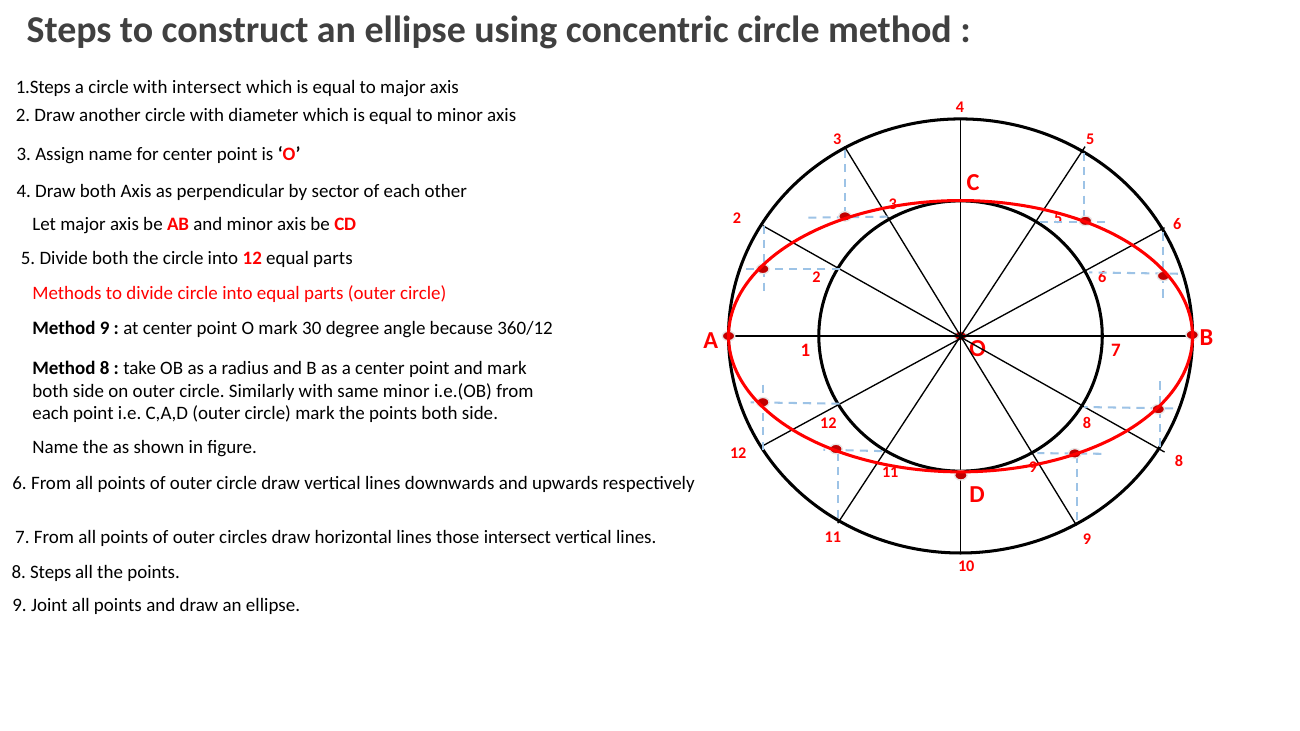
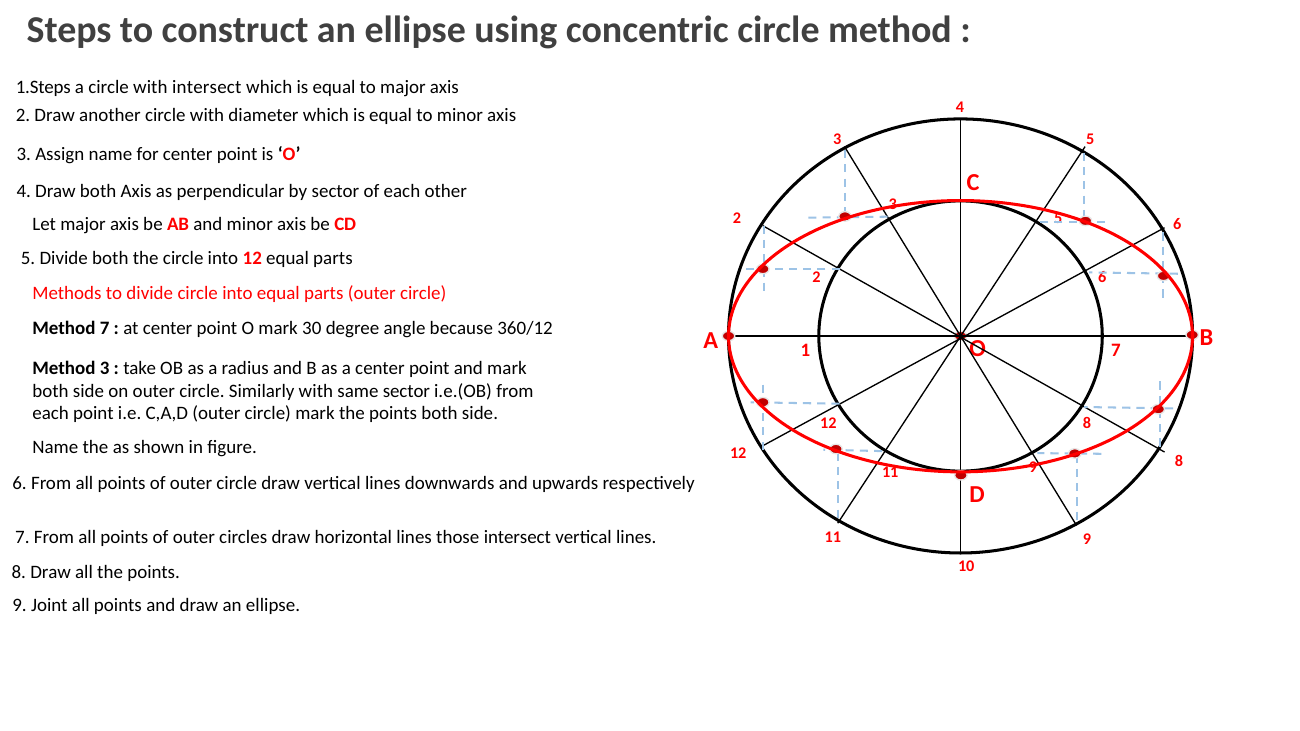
Method 9: 9 -> 7 (105, 329)
Method 8: 8 -> 3 (105, 368)
same minor: minor -> sector (406, 391)
8 Steps: Steps -> Draw (51, 572)
